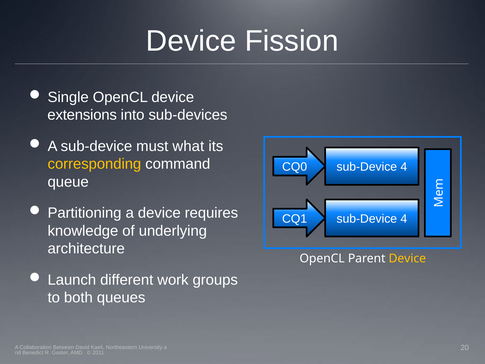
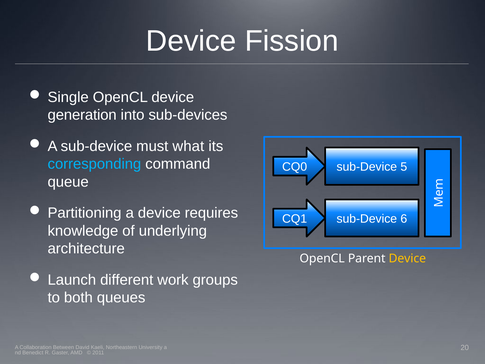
extensions: extensions -> generation (82, 115)
corresponding colour: yellow -> light blue (94, 164)
4: 4 -> 5 (404, 167)
CQ1 sub-Device 4: 4 -> 6 (404, 219)
